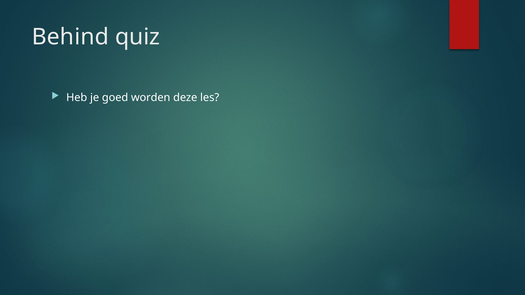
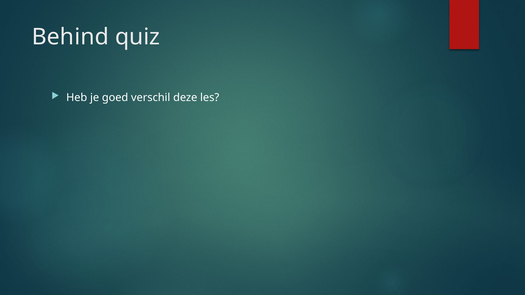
worden: worden -> verschil (151, 98)
